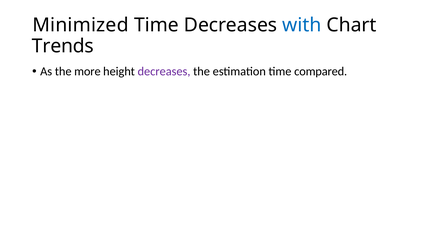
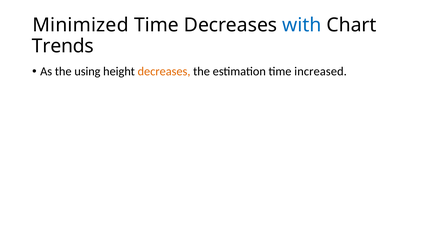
more: more -> using (87, 72)
decreases colour: purple -> orange (164, 72)
compared: compared -> increased (321, 72)
